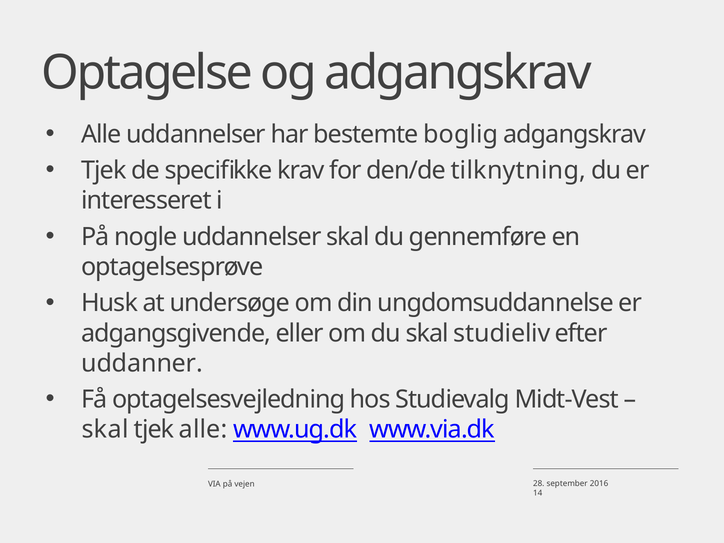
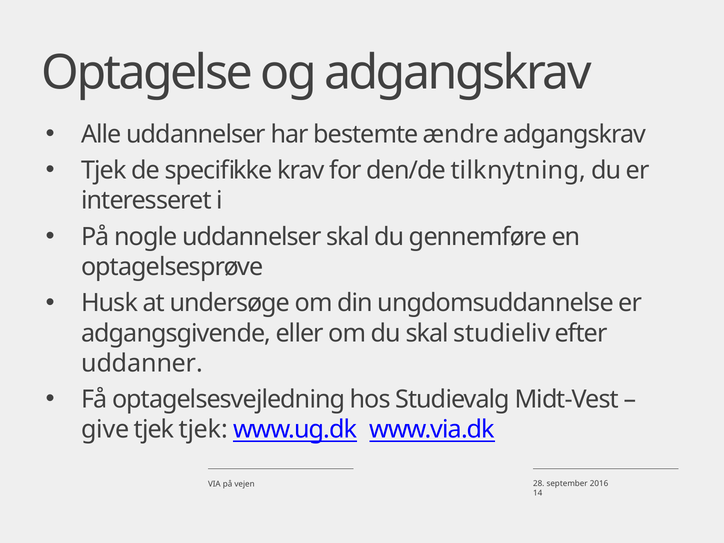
boglig: boglig -> ændre (461, 134)
skal: skal -> give (105, 430)
tjek alle: alle -> tjek (203, 430)
